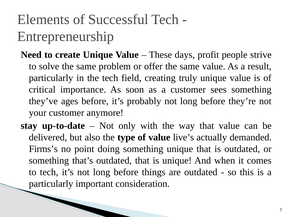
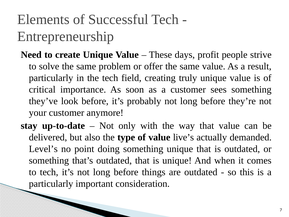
ages: ages -> look (70, 101)
Firms’s: Firms’s -> Level’s (43, 149)
